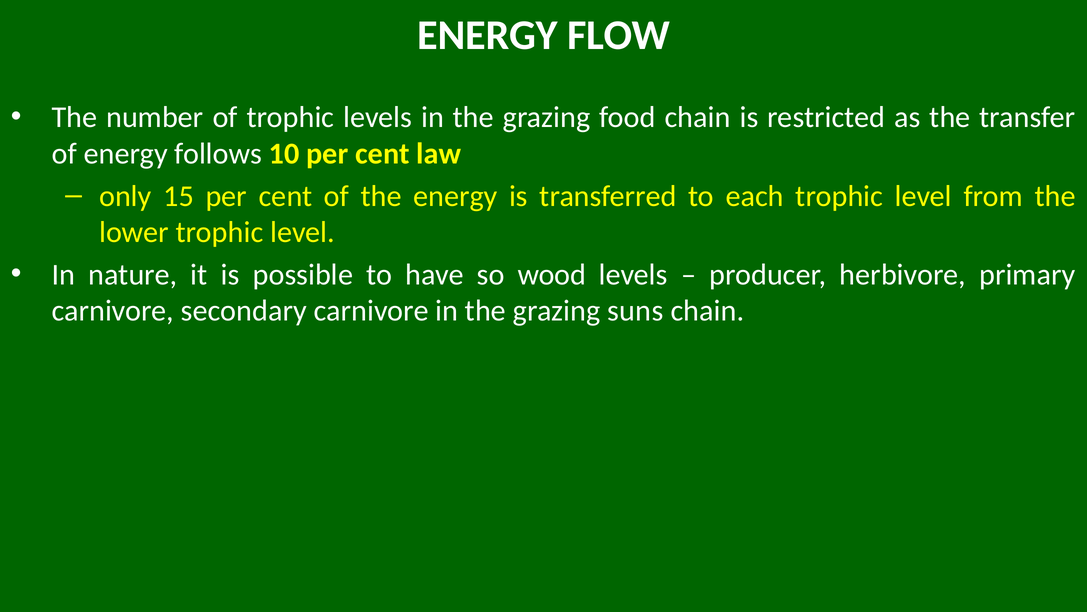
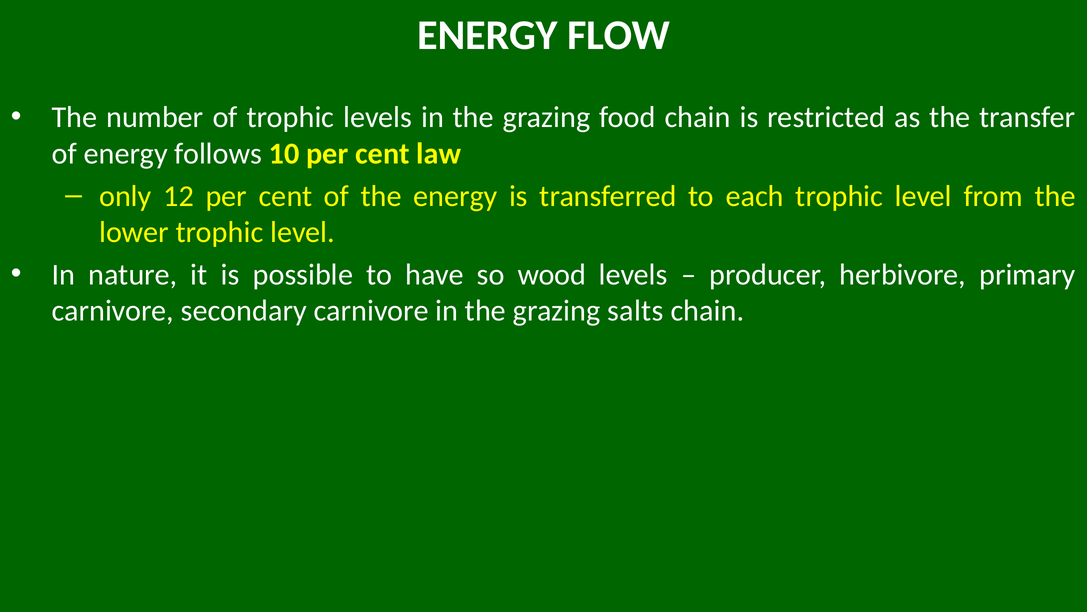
15: 15 -> 12 (179, 196)
suns: suns -> salts (635, 311)
